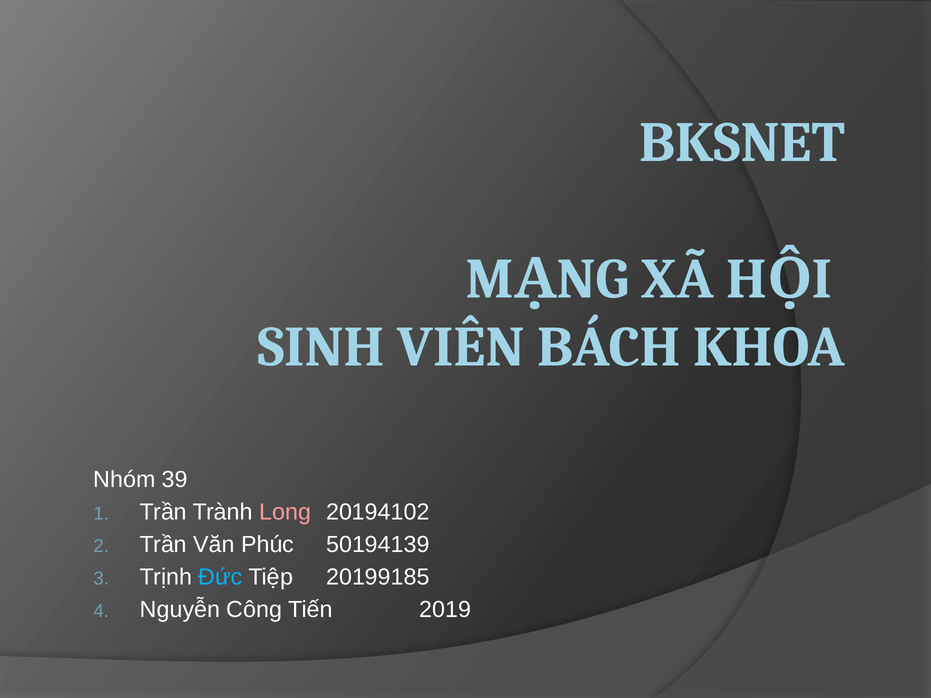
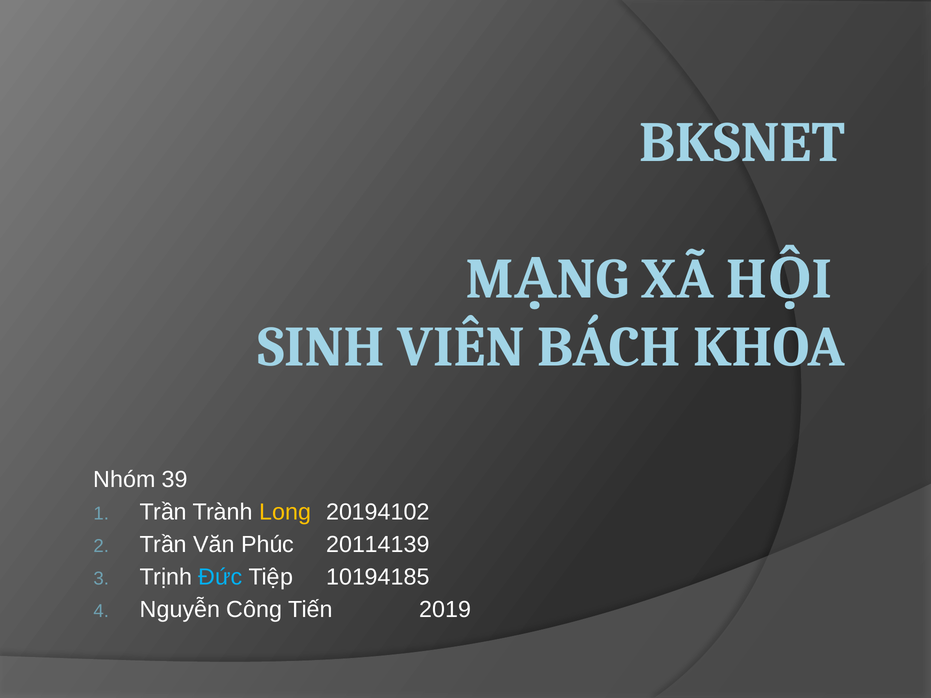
Long colour: pink -> yellow (285, 512)
50194139: 50194139 -> 20114139 (378, 545)
20199185: 20199185 -> 10194185 (378, 577)
